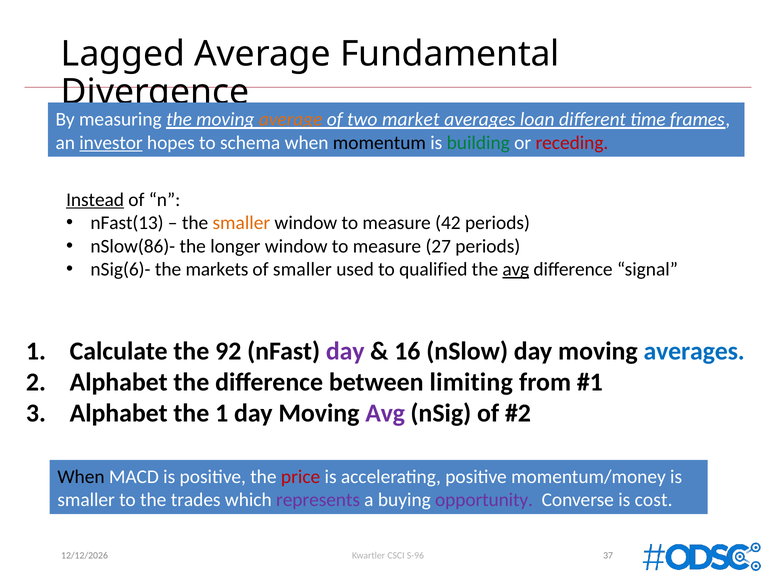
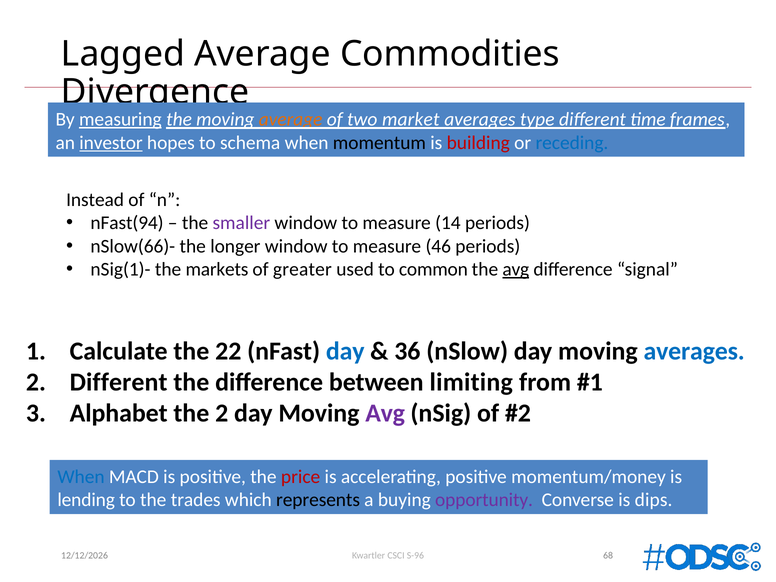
Fundamental: Fundamental -> Commodities (450, 54)
measuring underline: none -> present (120, 119)
loan: loan -> type (537, 119)
building colour: green -> red (478, 143)
receding colour: red -> blue (572, 143)
Instead underline: present -> none (95, 200)
nFast(13: nFast(13 -> nFast(94 (127, 223)
smaller colour: orange -> purple (241, 223)
42: 42 -> 14 (448, 223)
nSlow(86)-: nSlow(86)- -> nSlow(66)- (133, 246)
27: 27 -> 46 (438, 246)
nSig(6)-: nSig(6)- -> nSig(1)- (120, 269)
of smaller: smaller -> greater (302, 269)
qualified: qualified -> common (433, 269)
92: 92 -> 22 (228, 351)
day colour: purple -> blue (345, 351)
16: 16 -> 36 (407, 351)
2 Alphabet: Alphabet -> Different (119, 382)
the 1: 1 -> 2 (222, 413)
When colour: black -> blue (81, 477)
smaller: smaller -> lending (86, 500)
represents colour: purple -> black (318, 500)
cost: cost -> dips (654, 500)
37: 37 -> 68 (608, 556)
